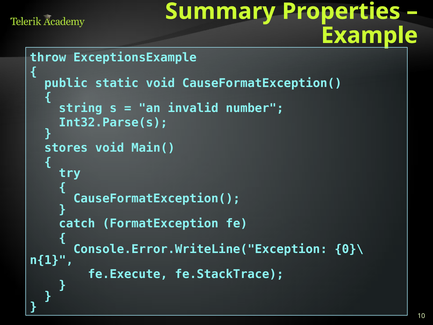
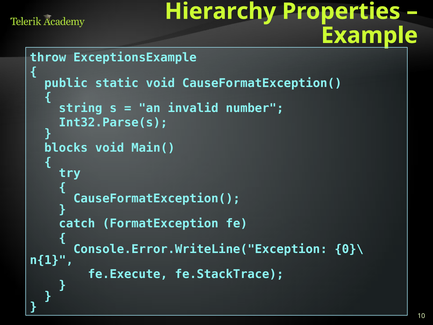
Summary: Summary -> Hierarchy (220, 11)
stores: stores -> blocks (66, 148)
